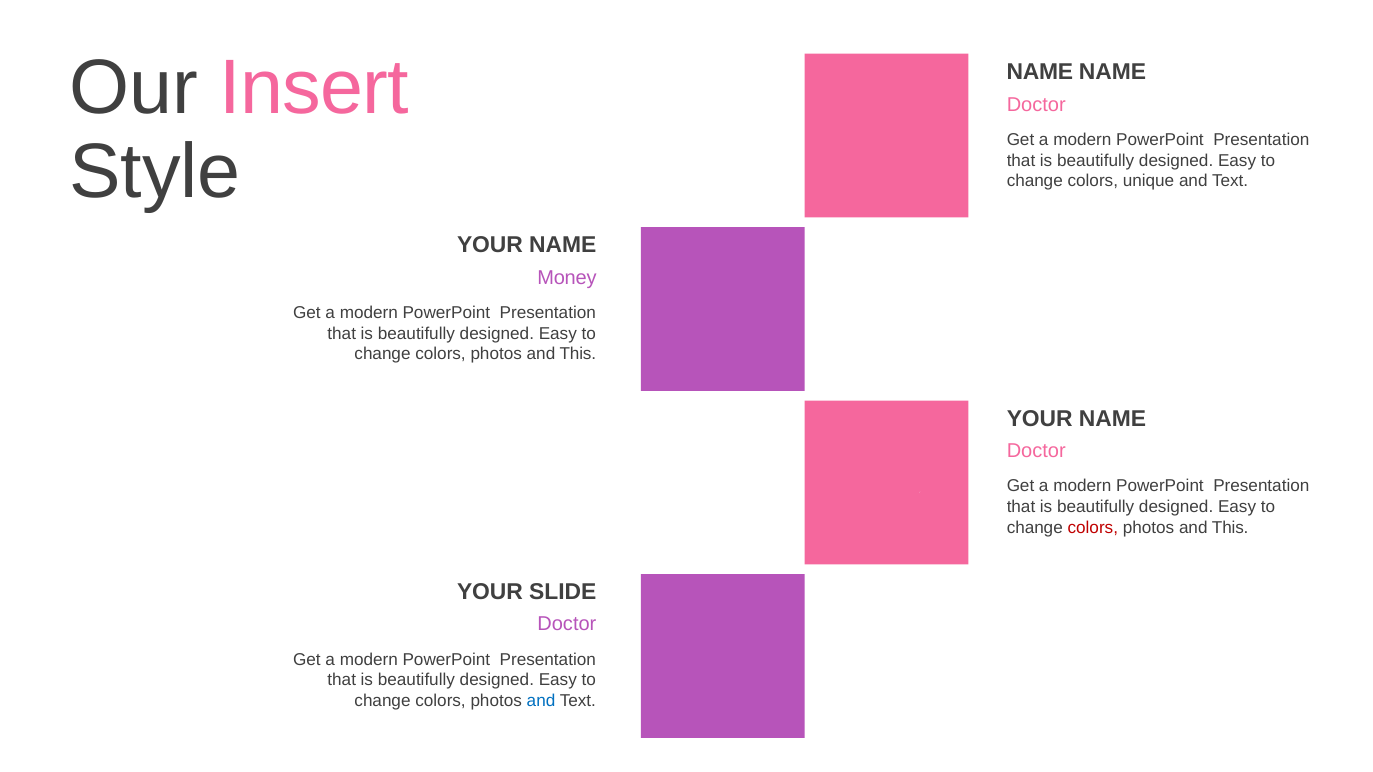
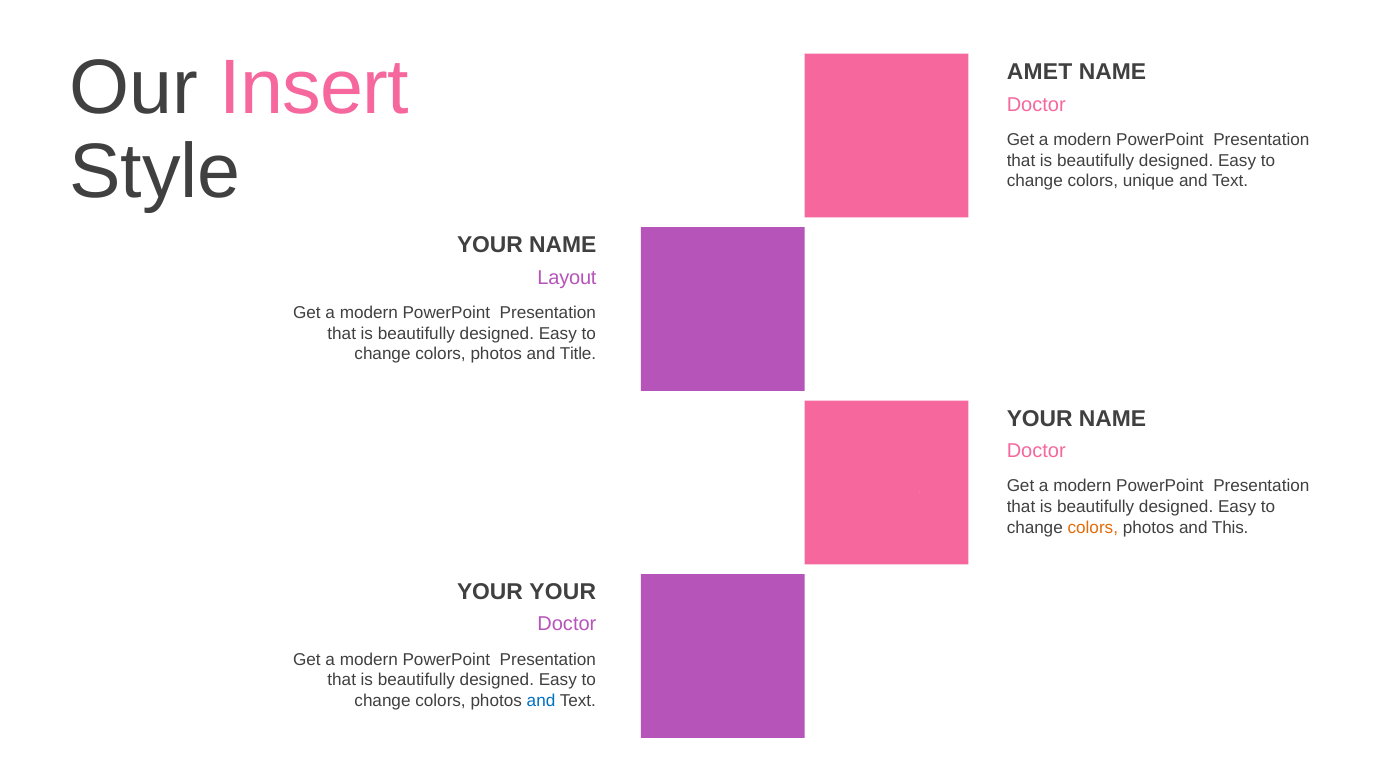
NAME: NAME -> AMET (1040, 72)
Money: Money -> Layout (567, 278)
This: This -> Title (578, 354)
colors colour: red -> orange (1093, 528)
YOUR SLIDE: SLIDE -> YOUR (563, 592)
